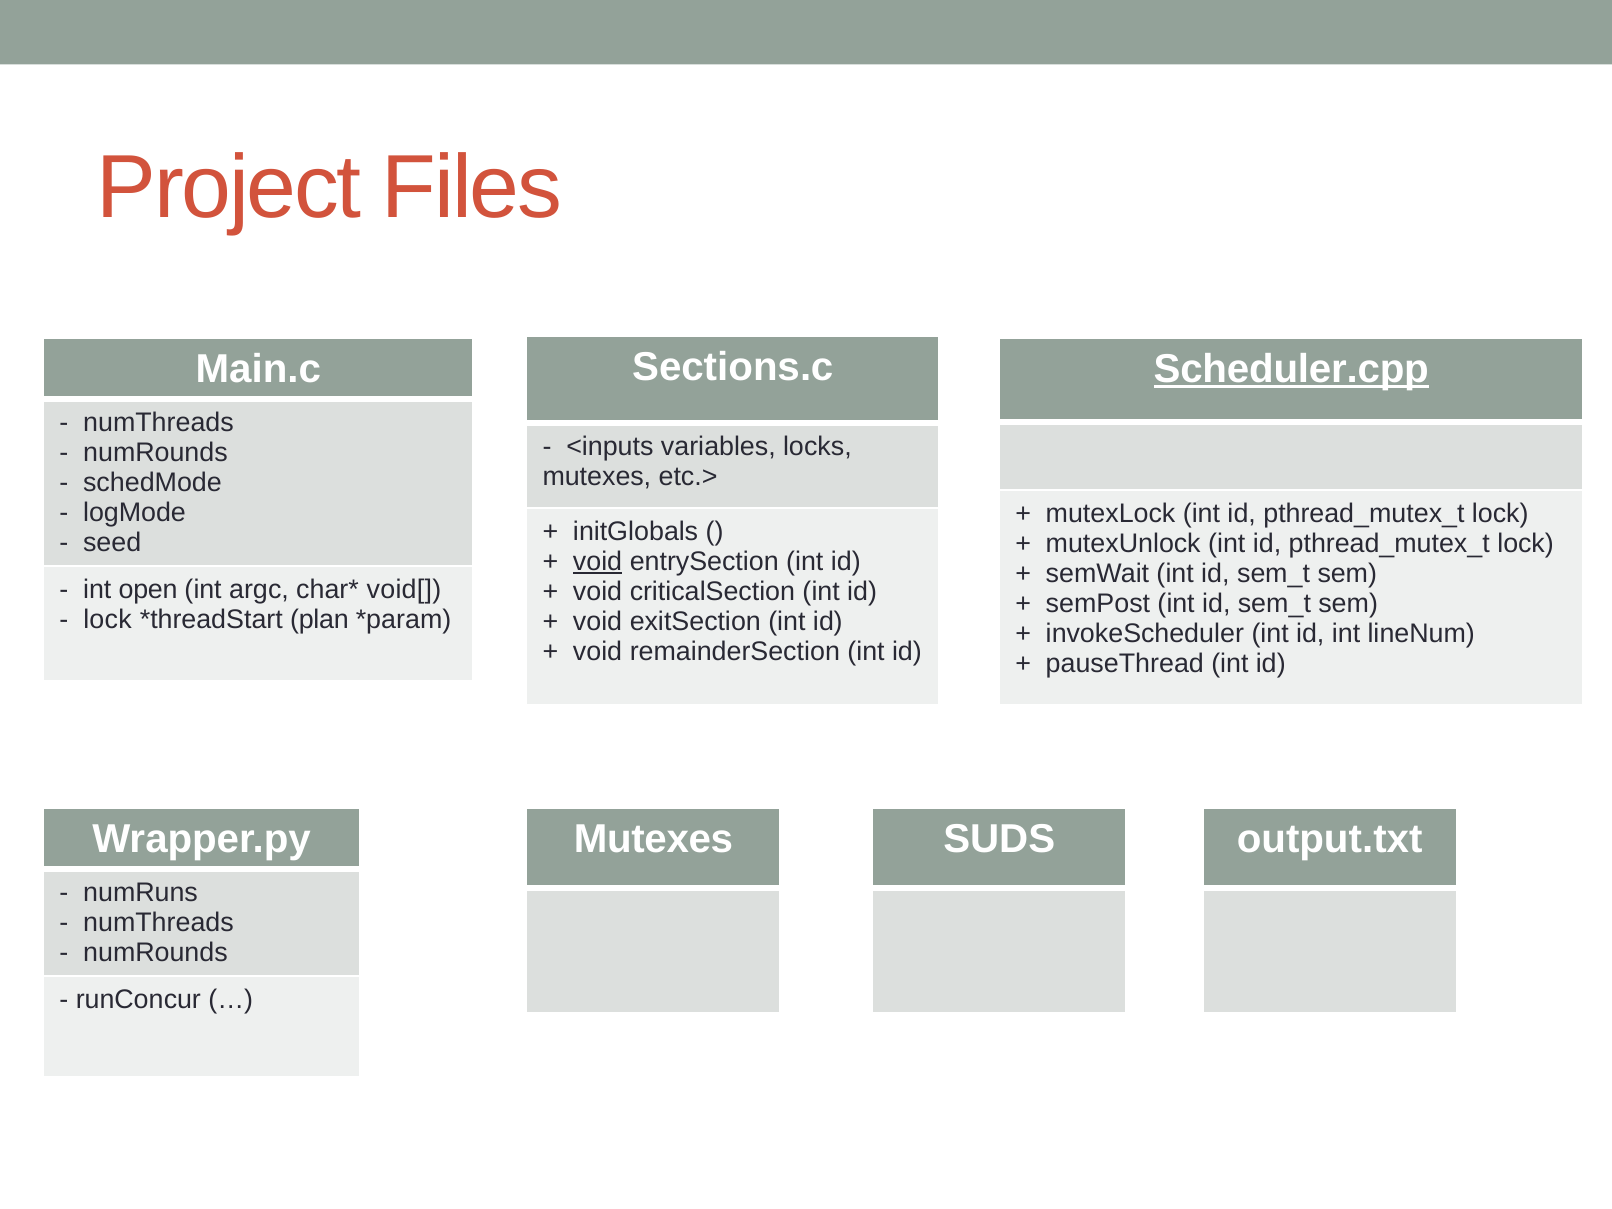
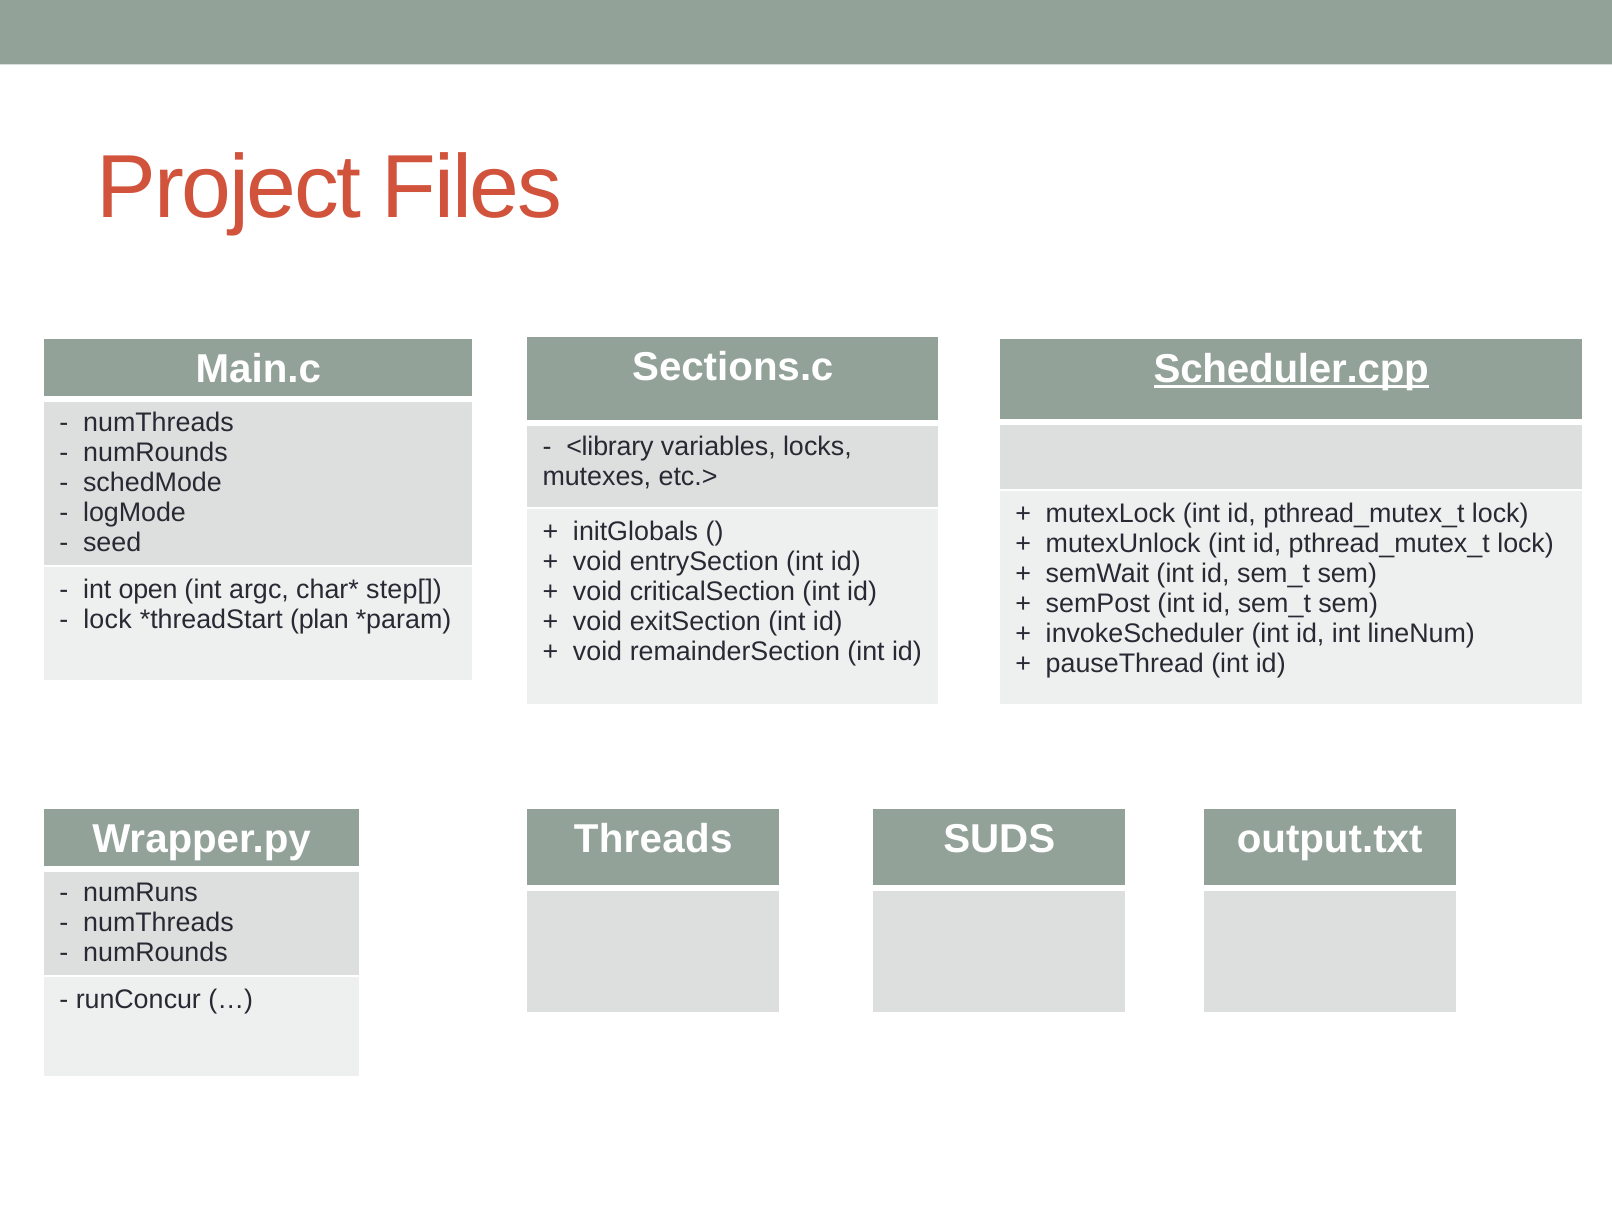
<inputs: <inputs -> <library (610, 447)
void underline: present -> none (598, 562)
void[: void[ -> step[ (404, 589)
Mutexes: Mutexes -> Threads (653, 839)
